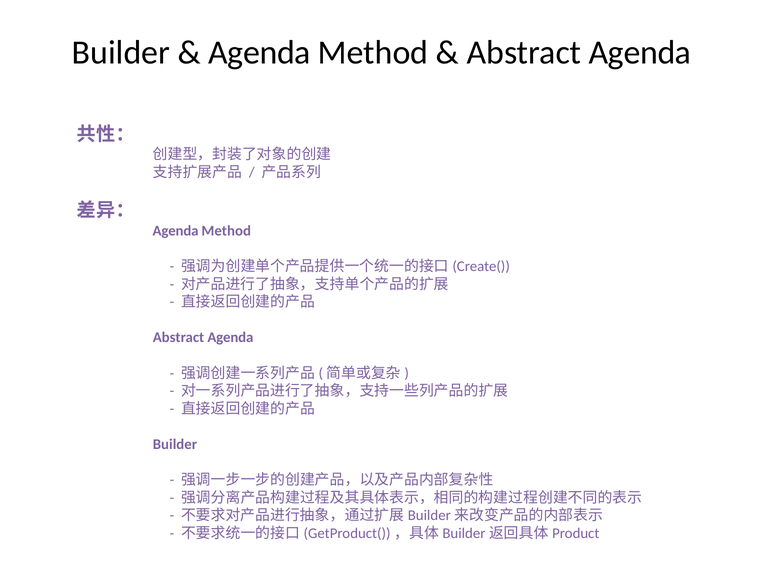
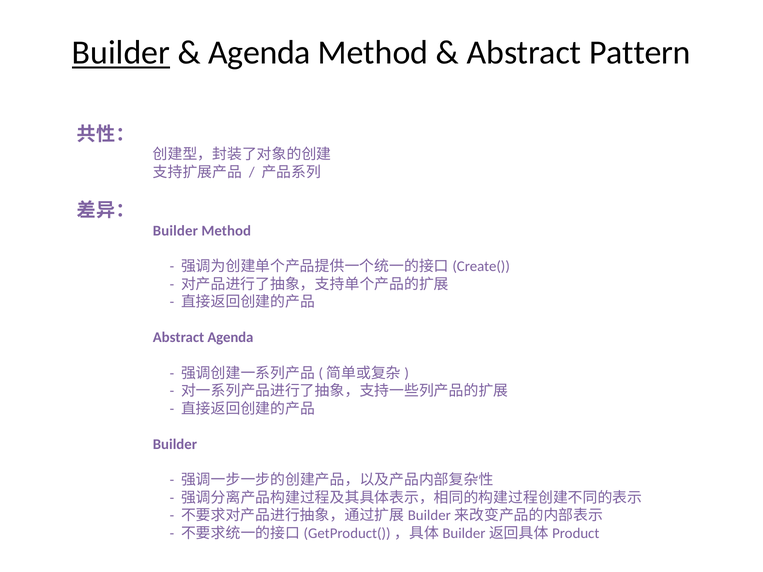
Builder underline: none -> present (121, 53)
Agenda: Agenda -> Pattern (640, 53)
Agenda: Agenda -> Builder (175, 231)
